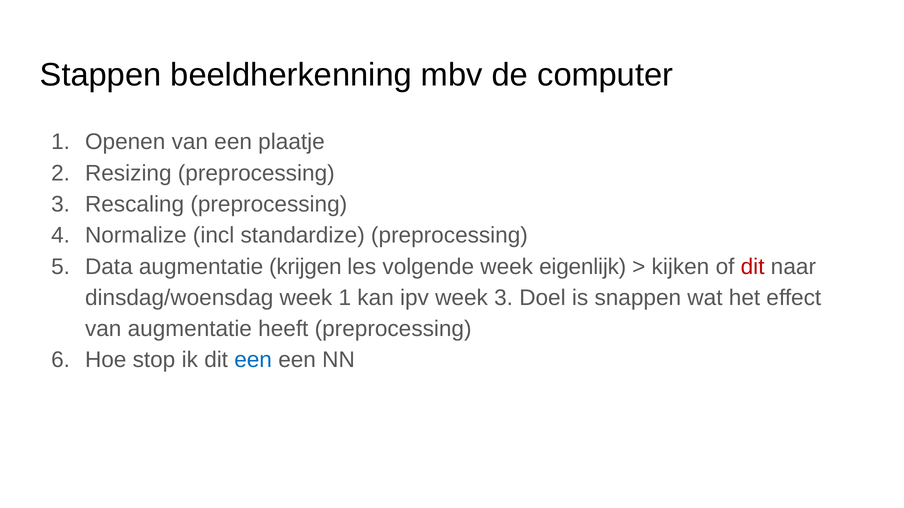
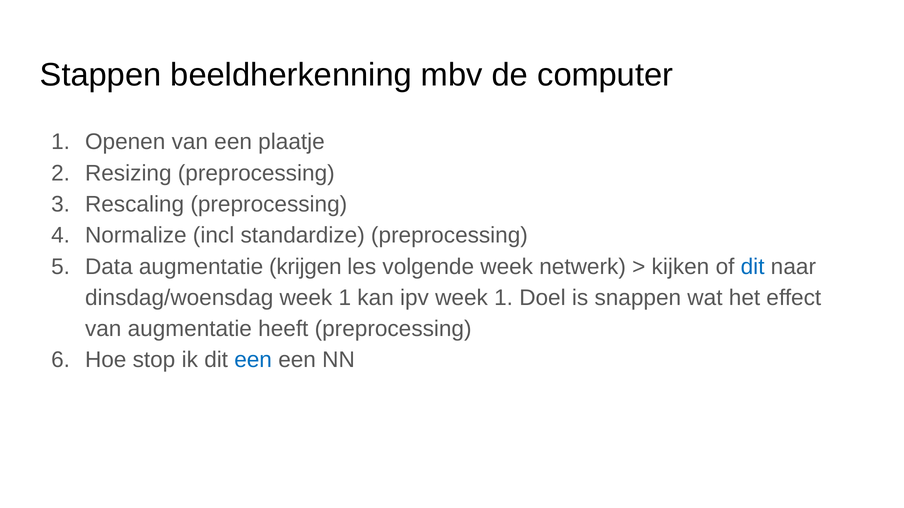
eigenlijk: eigenlijk -> netwerk (583, 267)
dit colour: red -> blue (753, 267)
ipv week 3: 3 -> 1 (504, 298)
